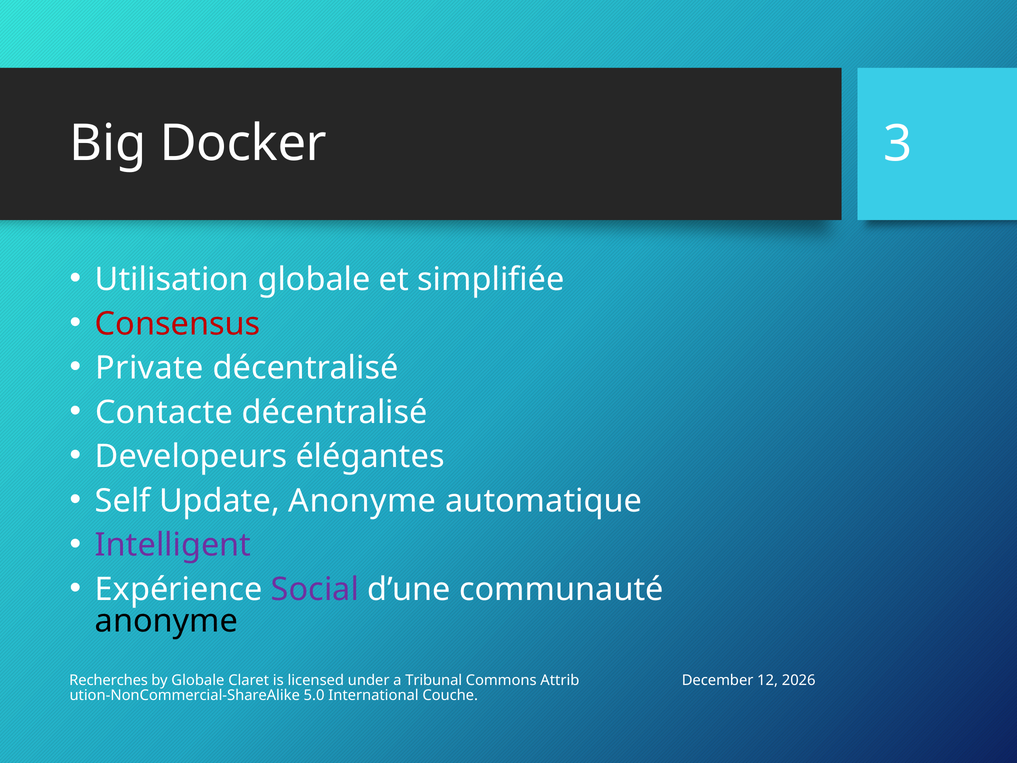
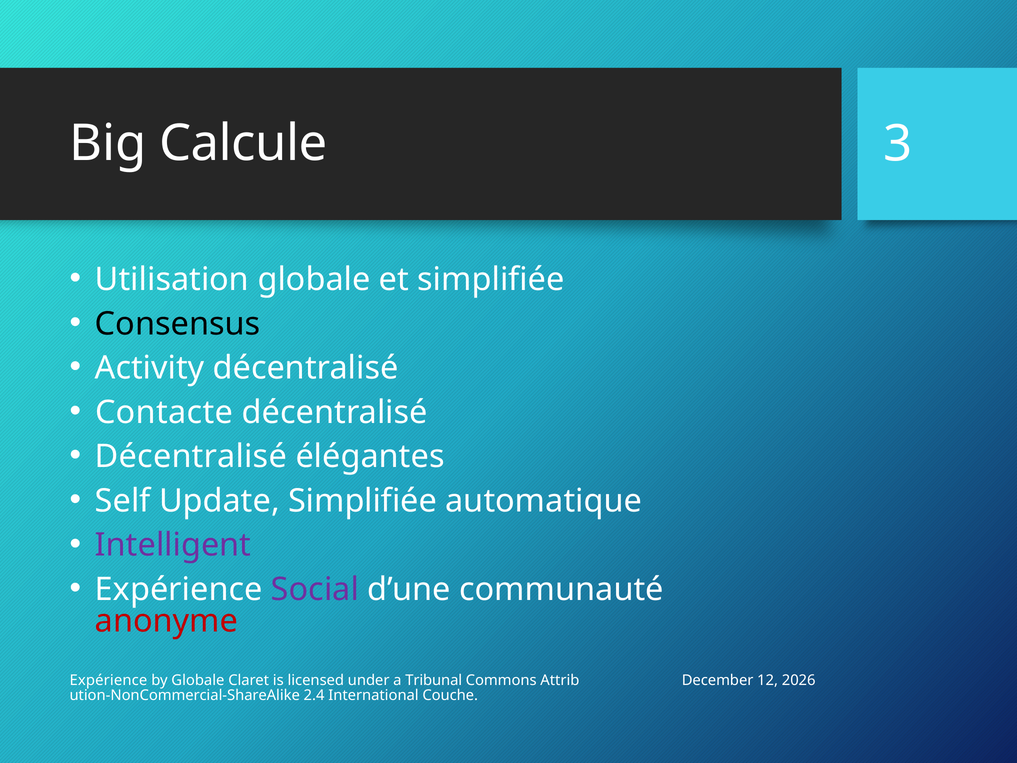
Docker: Docker -> Calcule (243, 144)
Consensus colour: red -> black (178, 324)
Private: Private -> Activity (150, 368)
Developeurs: Developeurs -> Décentralisé (191, 457)
Update Anonyme: Anonyme -> Simplifiée (363, 501)
anonyme colour: black -> red (167, 621)
Recherches: Recherches -> Expérience (108, 680)
5.0: 5.0 -> 2.4 (314, 695)
